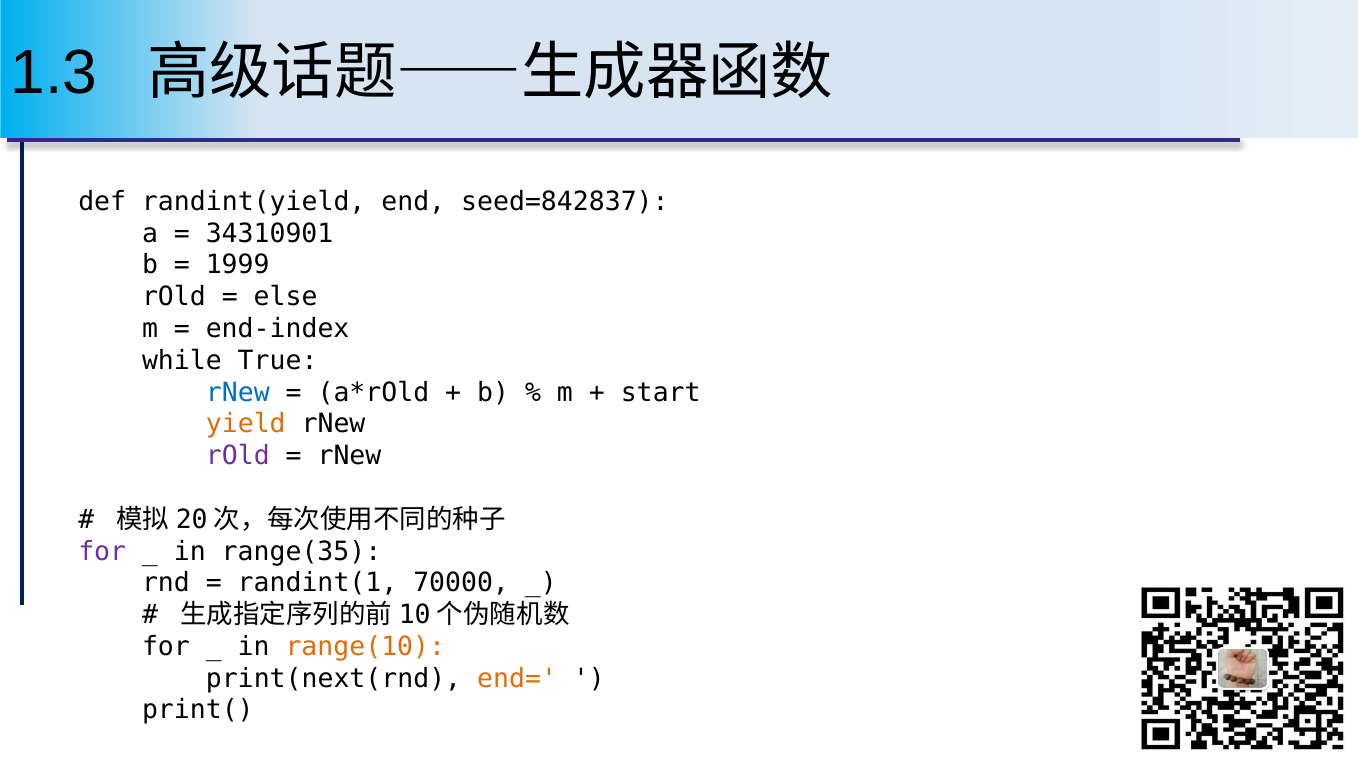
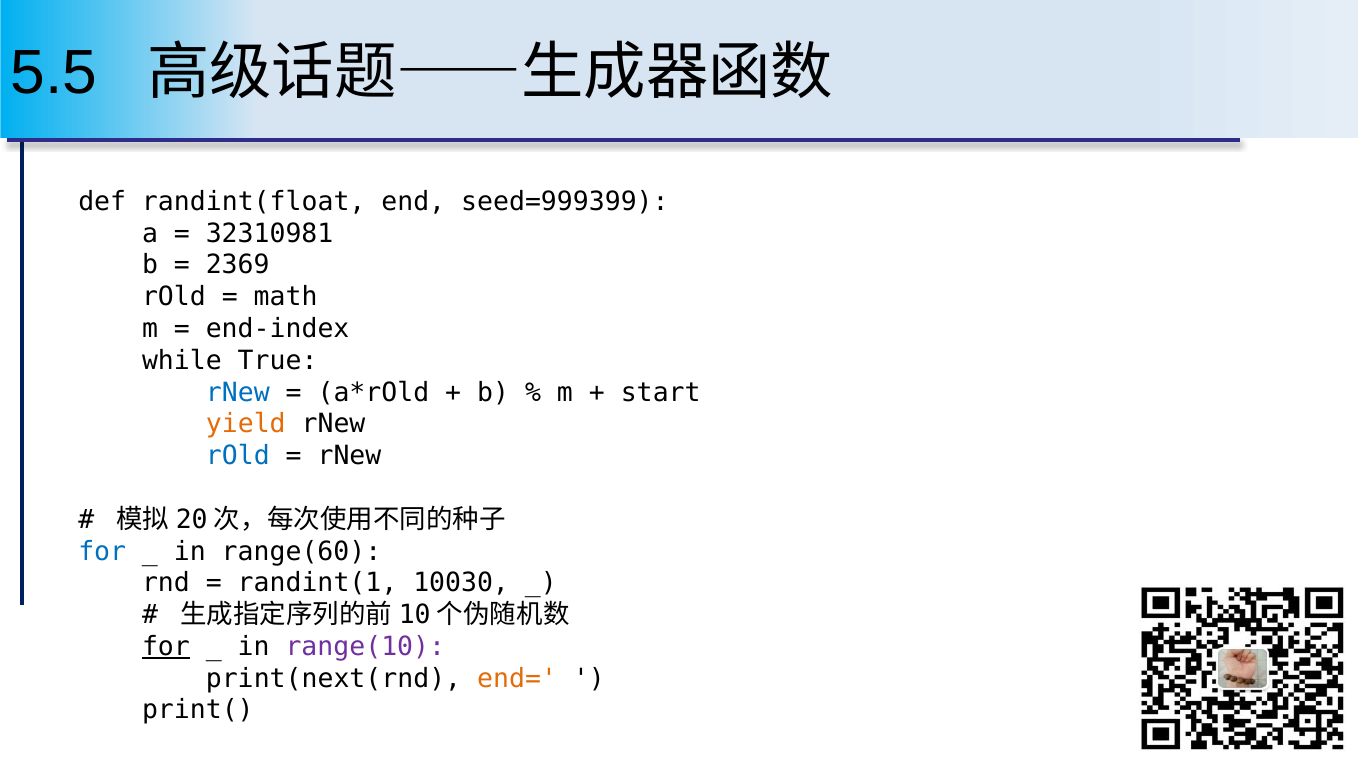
1.3: 1.3 -> 5.5 (54, 73)
randint(yield: randint(yield -> randint(float (254, 201)
seed=842837: seed=842837 -> seed=999399 (565, 201)
34310901: 34310901 -> 32310981 (270, 233)
1999: 1999 -> 2369 (238, 265)
else: else -> math (286, 297)
rOld colour: purple -> blue (238, 456)
for colour: purple -> blue (102, 551)
range(35: range(35 -> range(60 (302, 551)
70000: 70000 -> 10030 (461, 583)
for underline: none -> present (166, 646)
range(10 colour: orange -> purple (365, 646)
